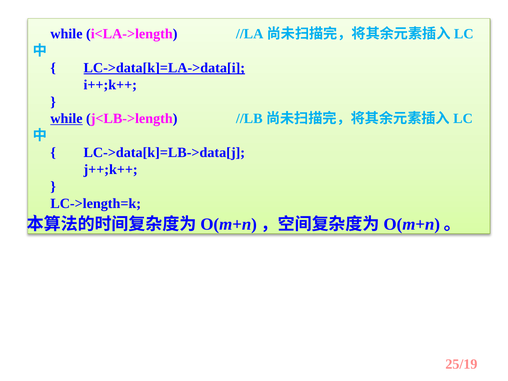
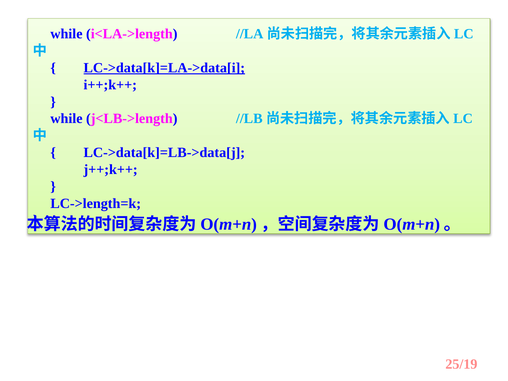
while underline: present -> none (66, 119)
